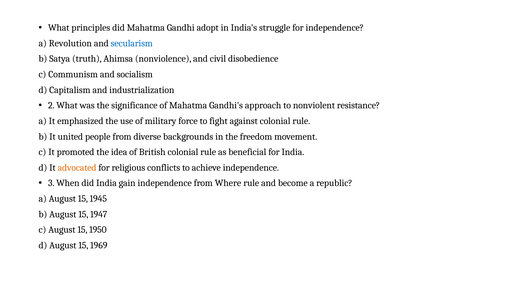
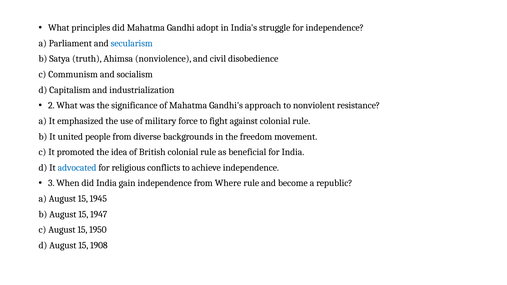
Revolution: Revolution -> Parliament (70, 43)
advocated colour: orange -> blue (77, 168)
1969: 1969 -> 1908 (99, 246)
